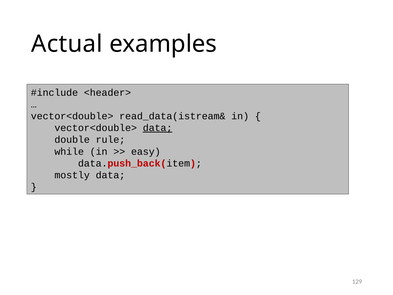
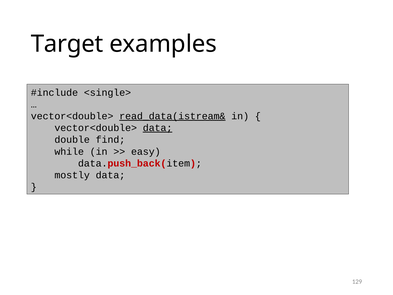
Actual: Actual -> Target (67, 44)
<header>: <header> -> <single> (108, 92)
read_data(istream& underline: none -> present (172, 116)
rule: rule -> find (110, 140)
